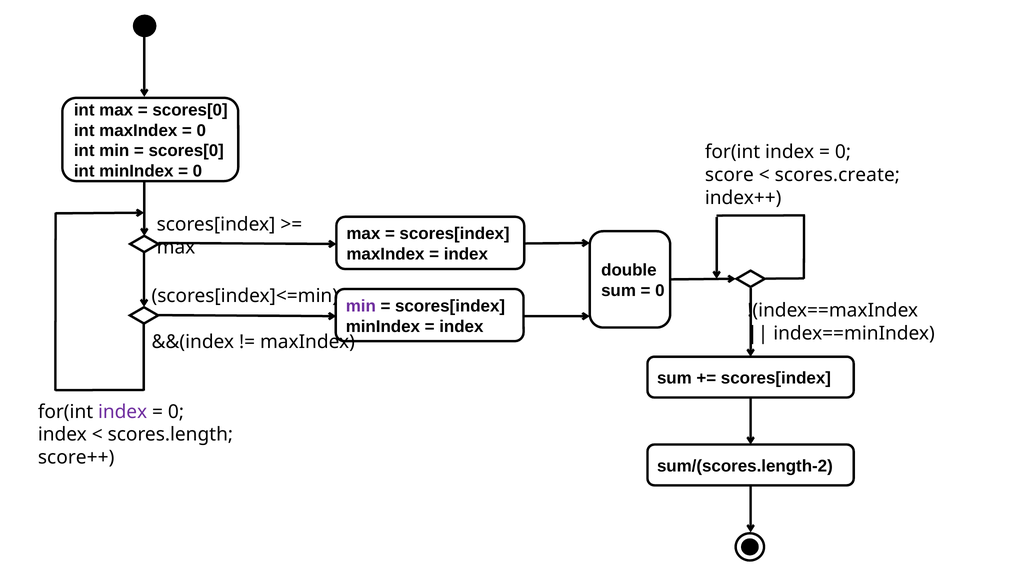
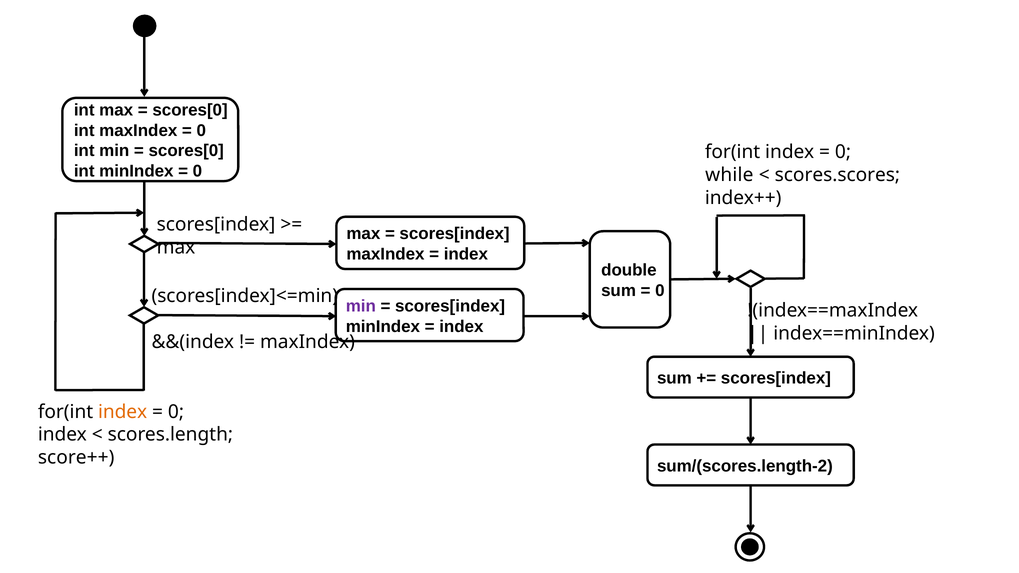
score: score -> while (729, 175)
scores.create: scores.create -> scores.scores (837, 175)
index colour: purple -> orange (123, 412)
